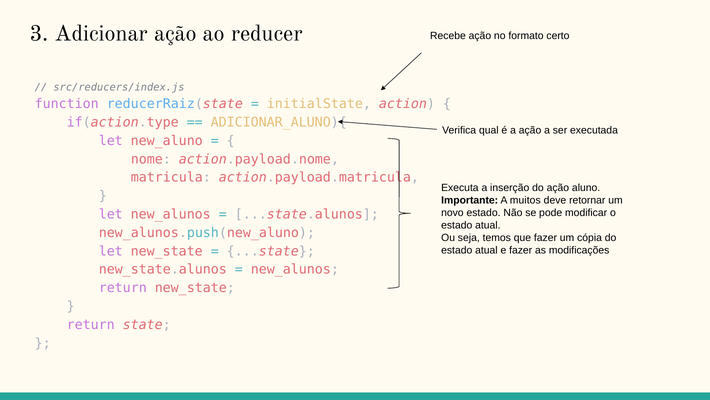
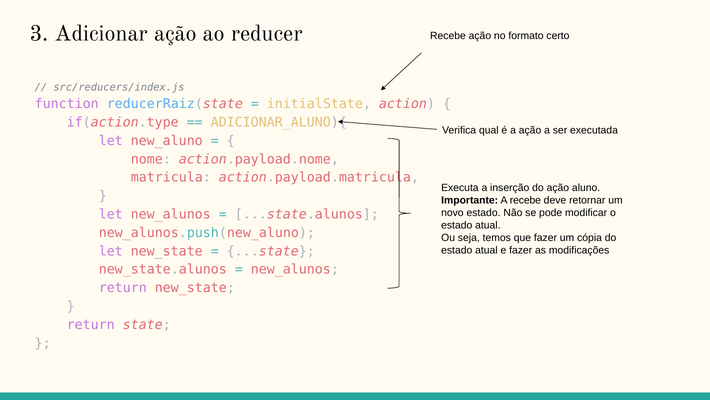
A muitos: muitos -> recebe (525, 200)
